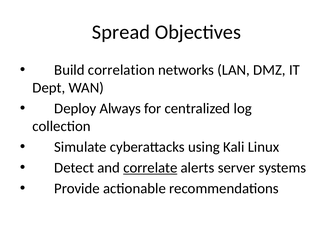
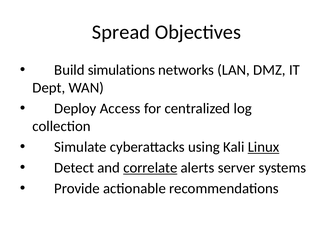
correlation: correlation -> simulations (121, 70)
Always: Always -> Access (120, 108)
Linux underline: none -> present (264, 147)
